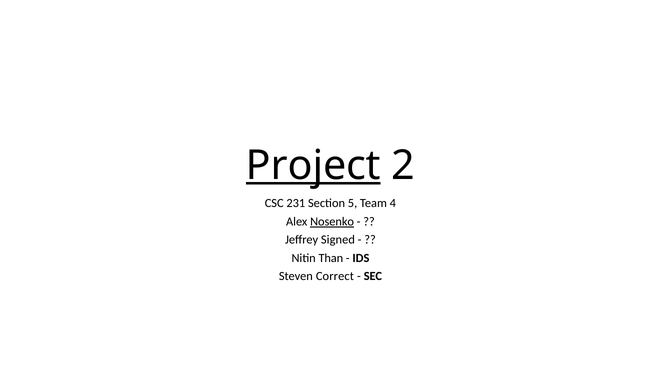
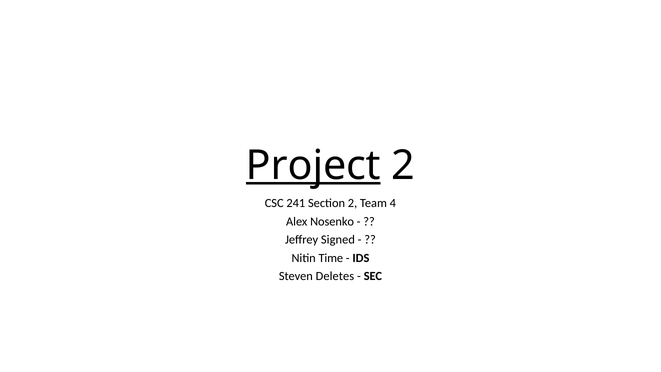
231: 231 -> 241 (296, 203)
Section 5: 5 -> 2 (353, 203)
Nosenko underline: present -> none (332, 221)
Than: Than -> Time (331, 258)
Correct: Correct -> Deletes (335, 276)
